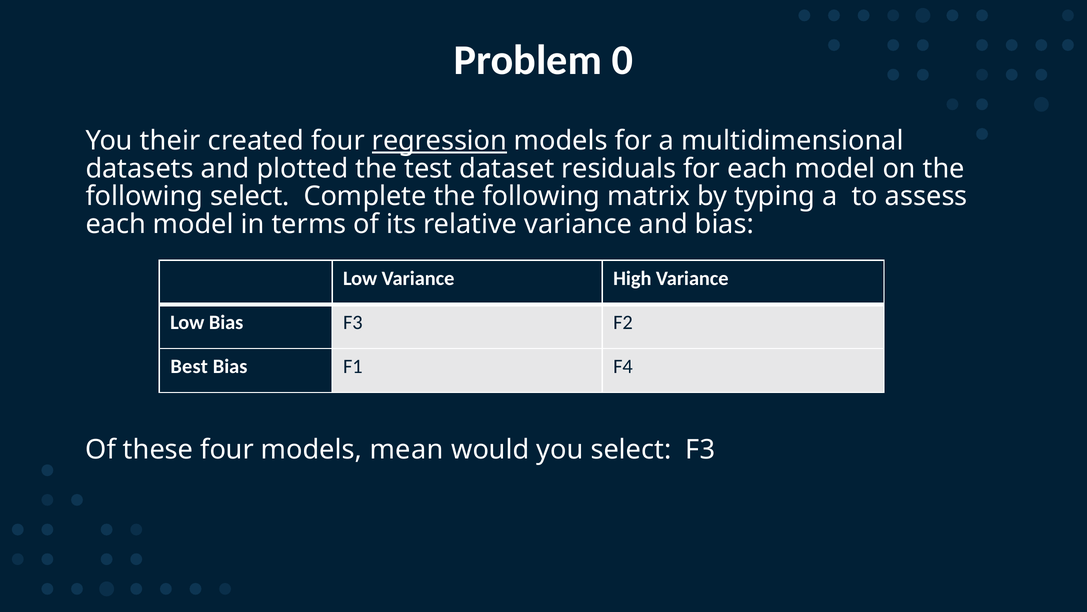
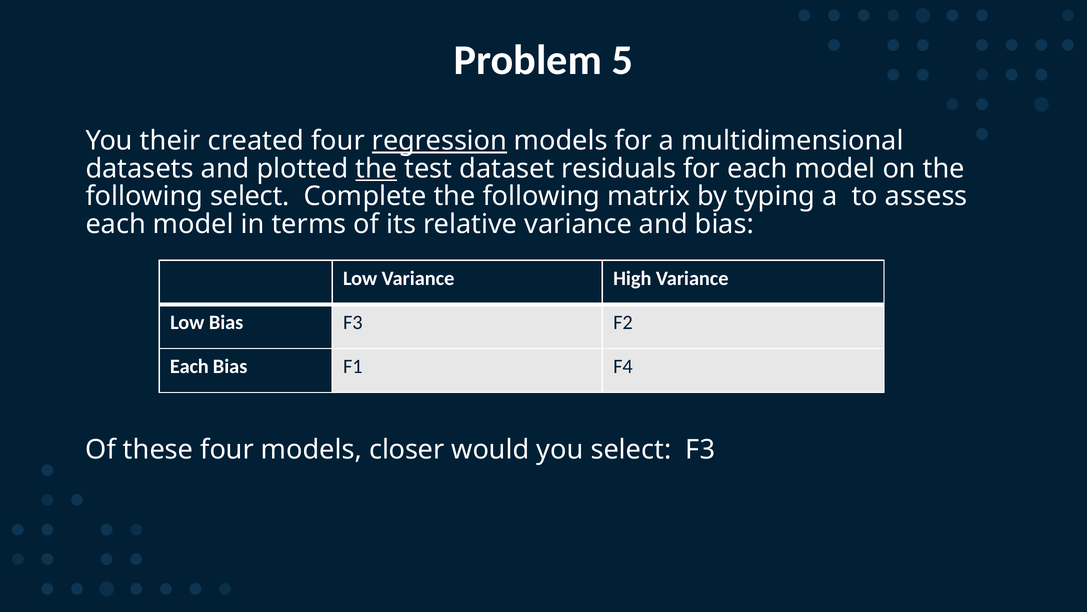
0: 0 -> 5 (622, 60)
the underline: none -> present (376, 168)
Best: Best -> Each (189, 366)
mean: mean -> closer (407, 449)
